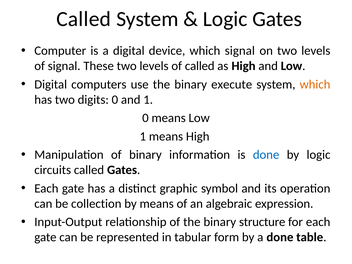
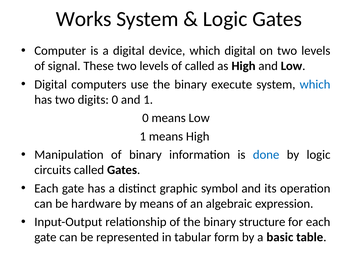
Called: Called -> Works (84, 19)
which signal: signal -> digital (240, 51)
which colour: orange -> blue (315, 84)
collection: collection -> hardware (96, 204)
a done: done -> basic (280, 237)
